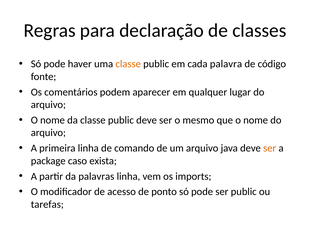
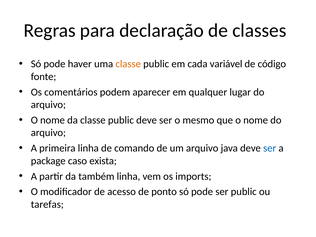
palavra: palavra -> variável (226, 64)
ser colour: orange -> blue (270, 148)
palavras: palavras -> também (96, 176)
